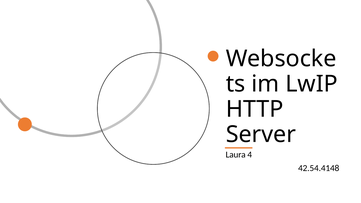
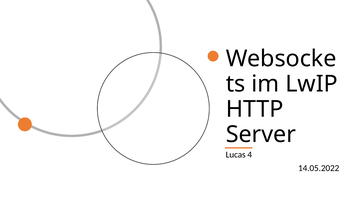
Laura: Laura -> Lucas (236, 155)
42.54.4148: 42.54.4148 -> 14.05.2022 (319, 168)
